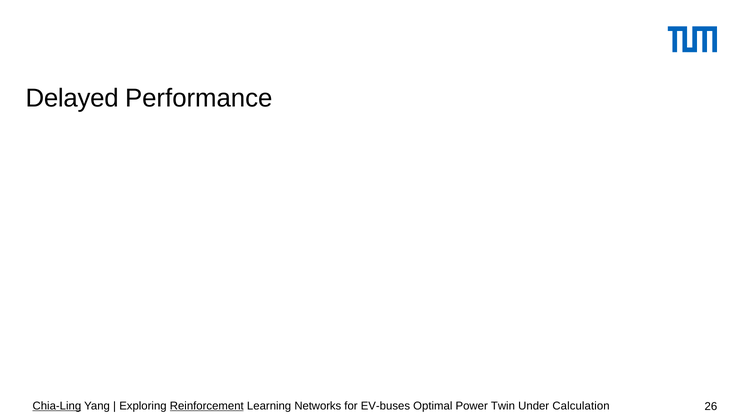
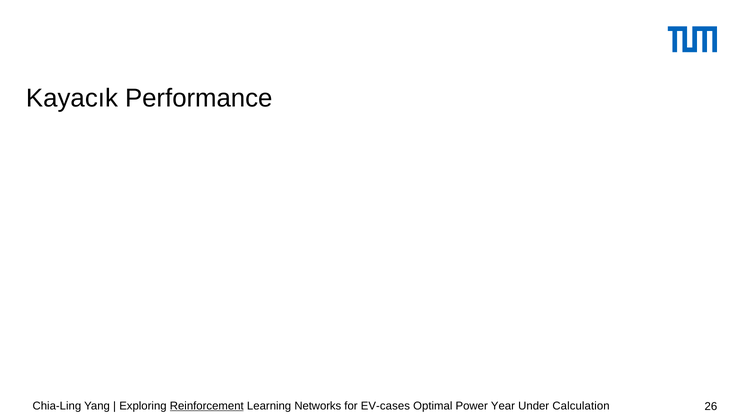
Delayed: Delayed -> Kayacık (72, 98)
Chia-Ling underline: present -> none (57, 406)
EV-buses: EV-buses -> EV-cases (385, 406)
Twin: Twin -> Year (503, 406)
